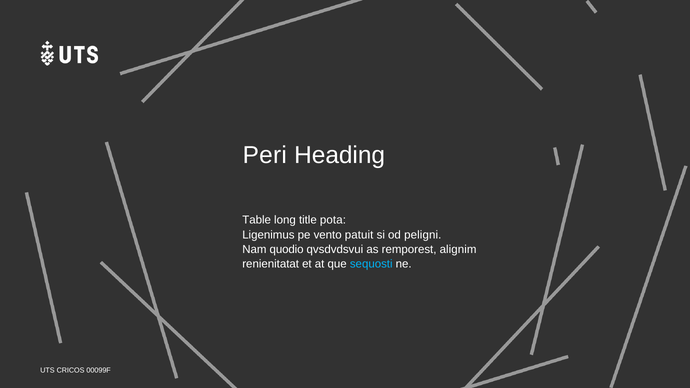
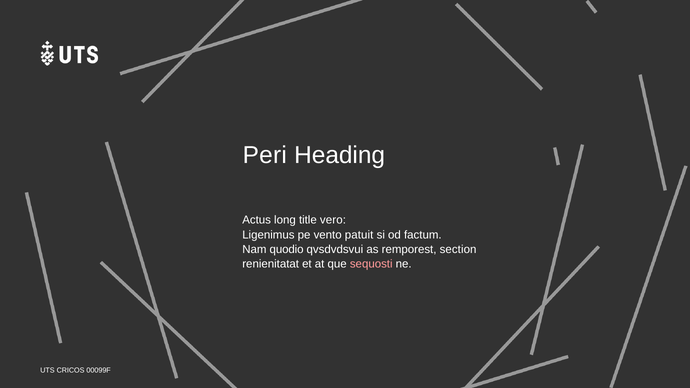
Table: Table -> Actus (257, 220)
pota: pota -> vero (333, 220)
peligni: peligni -> factum (423, 235)
alignim: alignim -> section (458, 250)
sequosti colour: light blue -> pink (371, 264)
